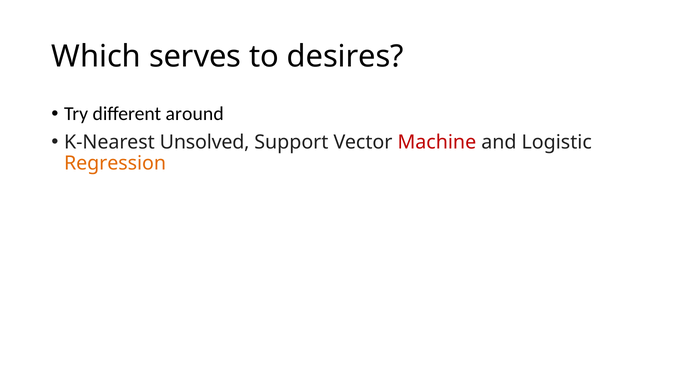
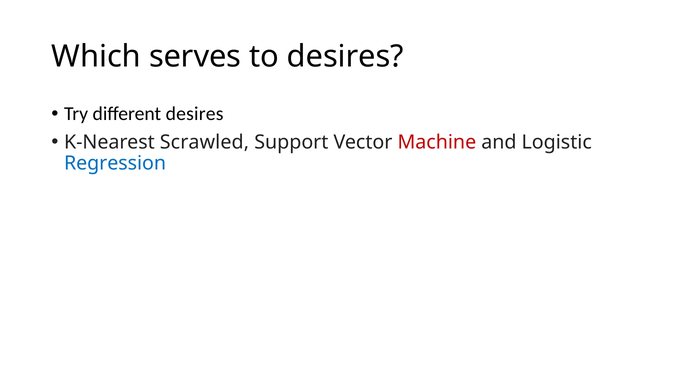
different around: around -> desires (195, 114)
Unsolved: Unsolved -> Scrawled (204, 142)
Regression colour: orange -> blue (115, 163)
